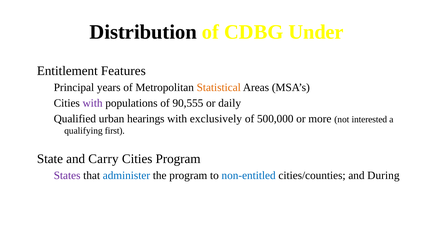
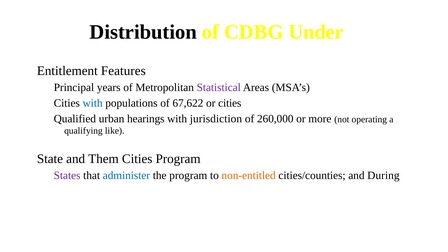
Statistical colour: orange -> purple (219, 87)
with colour: purple -> blue (93, 103)
90,555: 90,555 -> 67,622 (188, 103)
or daily: daily -> cities (230, 103)
exclusively: exclusively -> jurisdiction (216, 119)
500,000: 500,000 -> 260,000 (275, 119)
interested: interested -> operating (369, 119)
first: first -> like (115, 131)
Carry: Carry -> Them (104, 159)
non-entitled colour: blue -> orange (249, 176)
